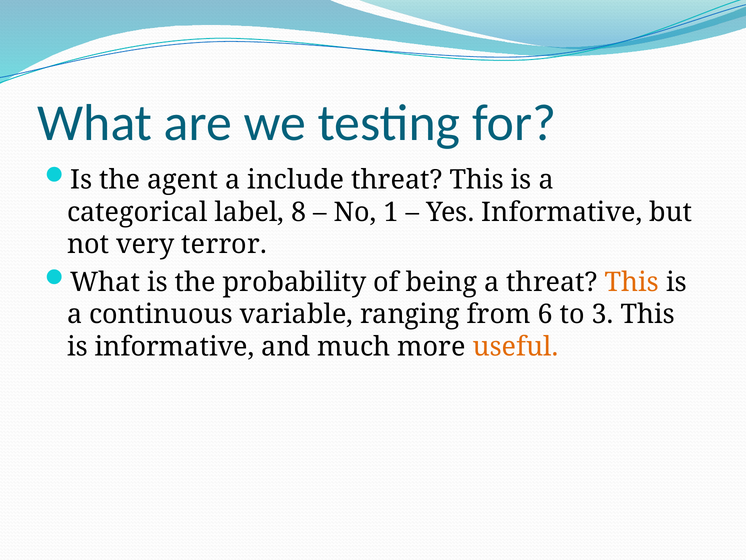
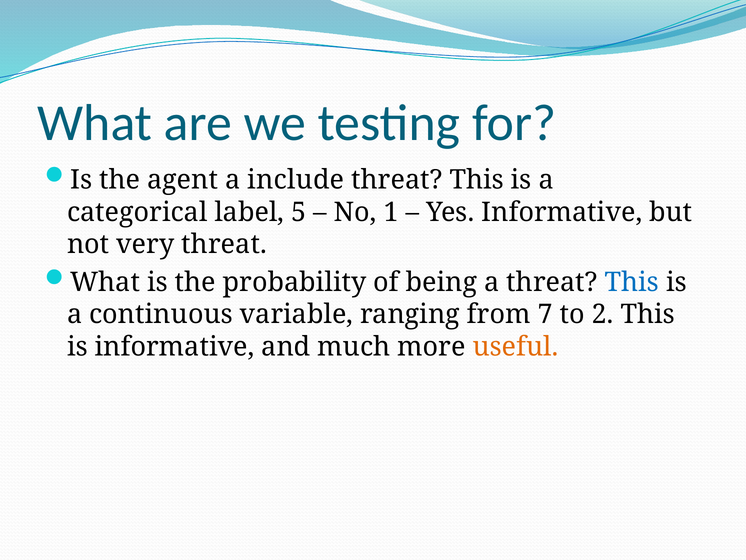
8: 8 -> 5 (299, 212)
very terror: terror -> threat (224, 244)
This colour: orange -> blue (632, 282)
6: 6 -> 7 (545, 314)
3: 3 -> 2 (603, 314)
